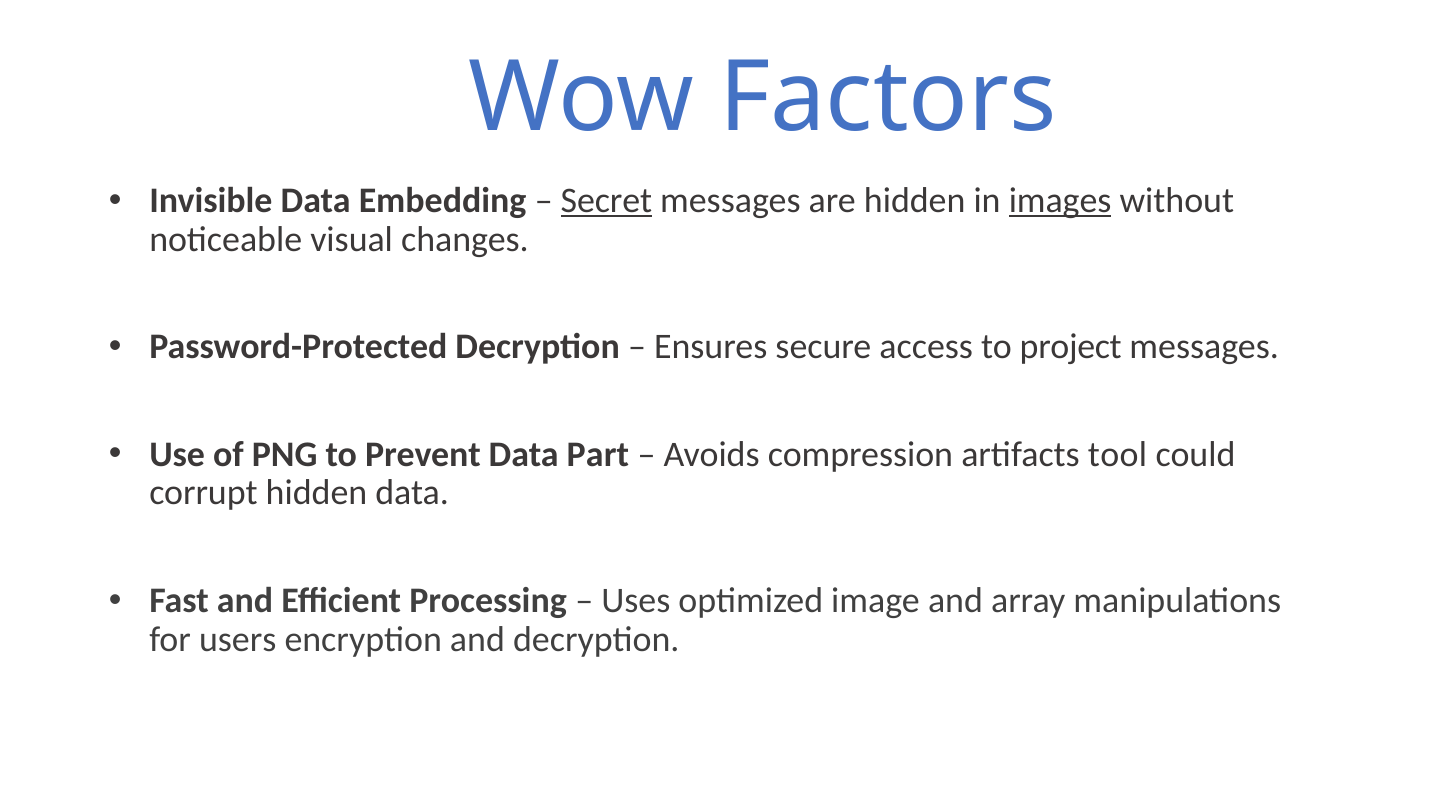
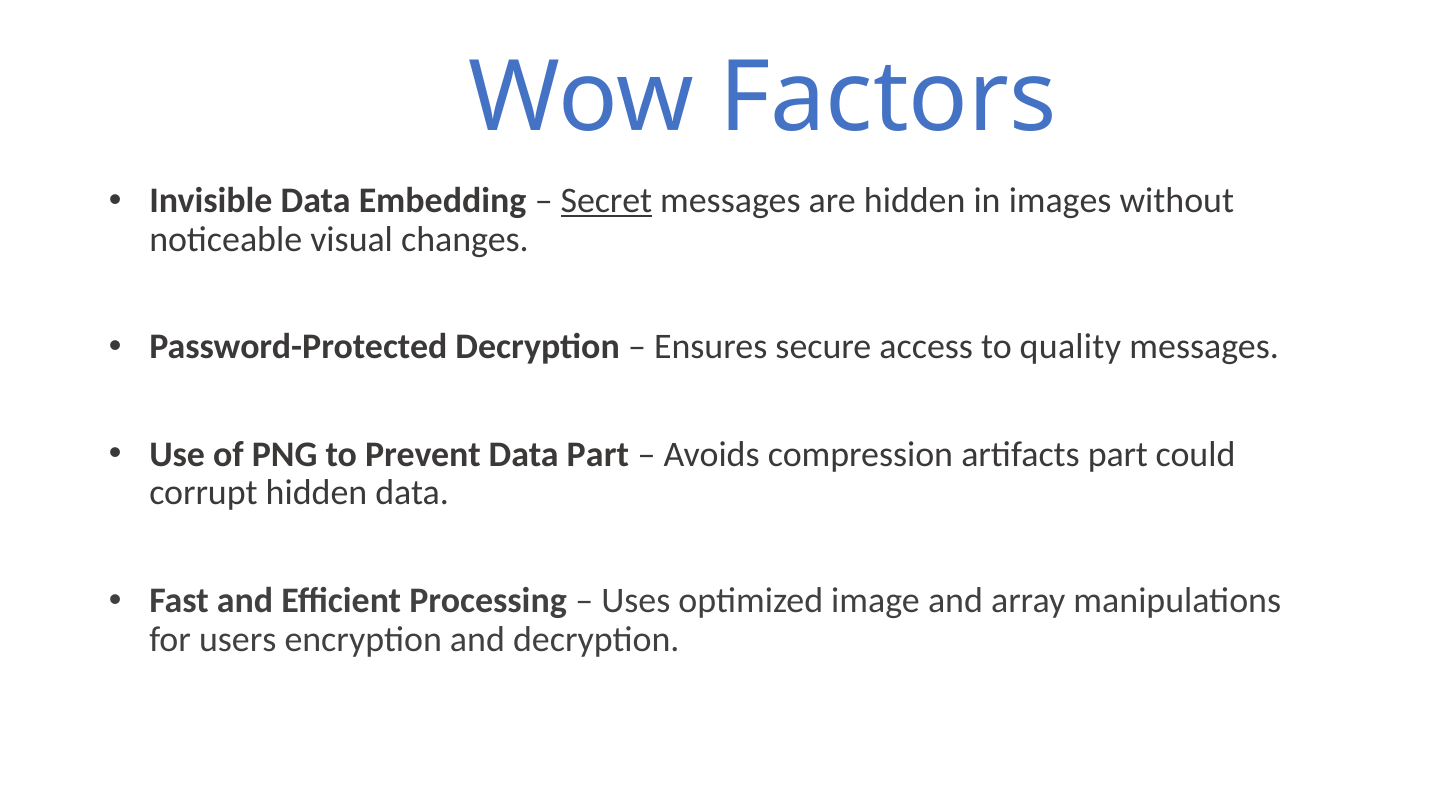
images underline: present -> none (1060, 201)
project: project -> quality (1070, 347)
artifacts tool: tool -> part (1118, 455)
